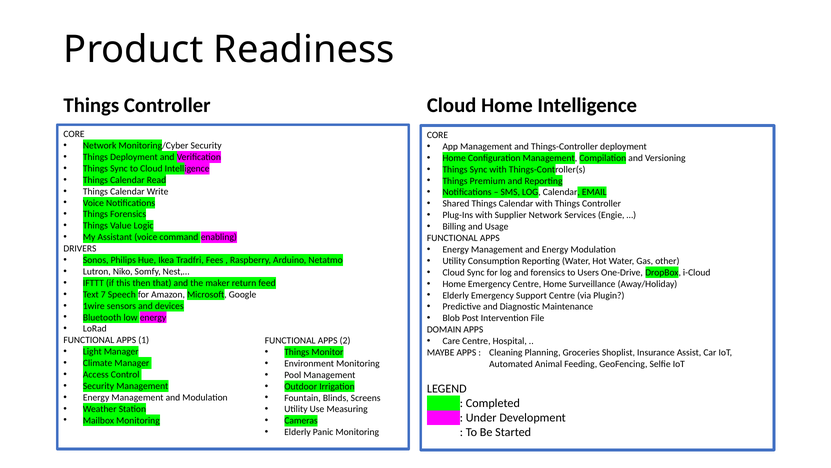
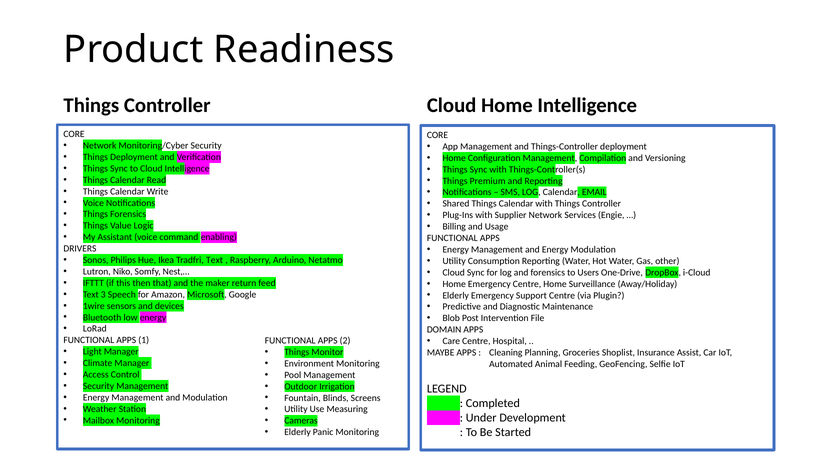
Tradfri Fees: Fees -> Text (215, 260)
7: 7 -> 3 (103, 294)
